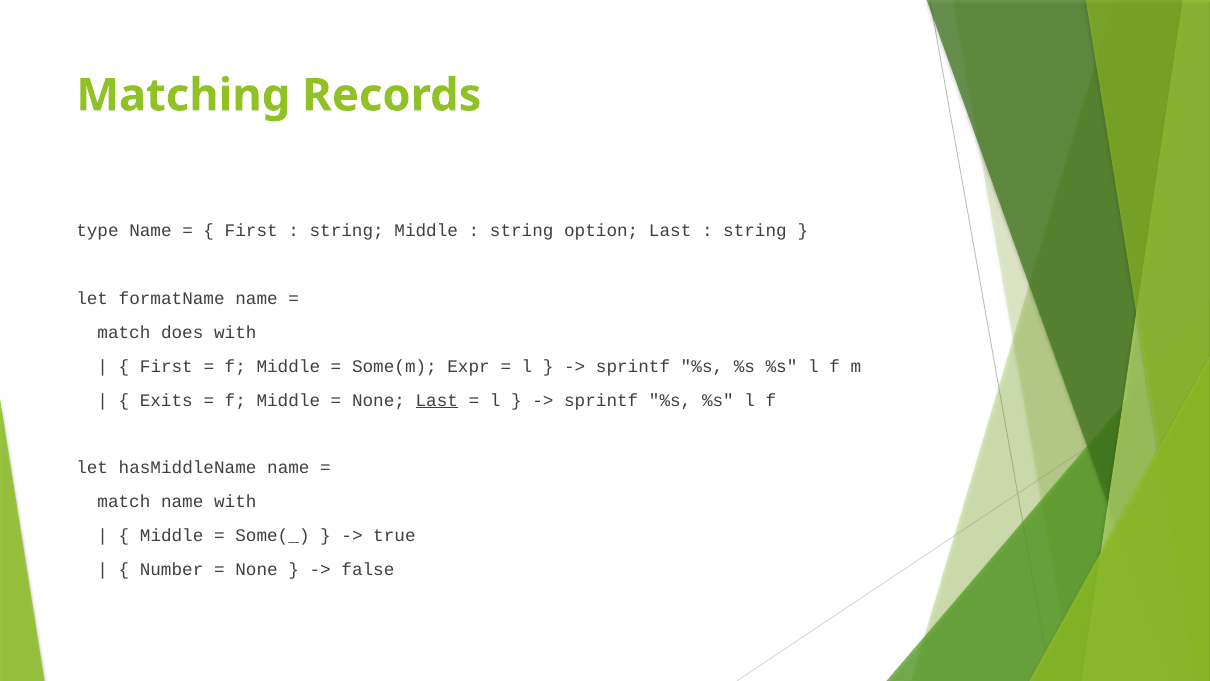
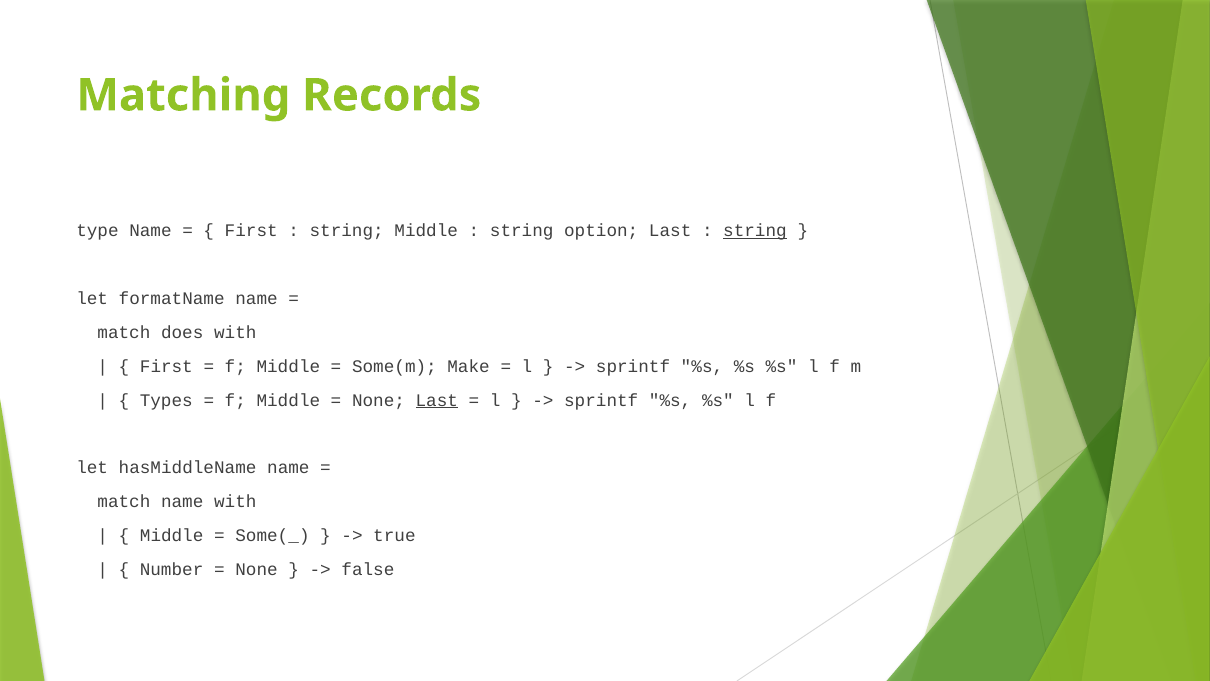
string underline: none -> present (755, 231)
Expr: Expr -> Make (469, 366)
Exits: Exits -> Types (166, 400)
